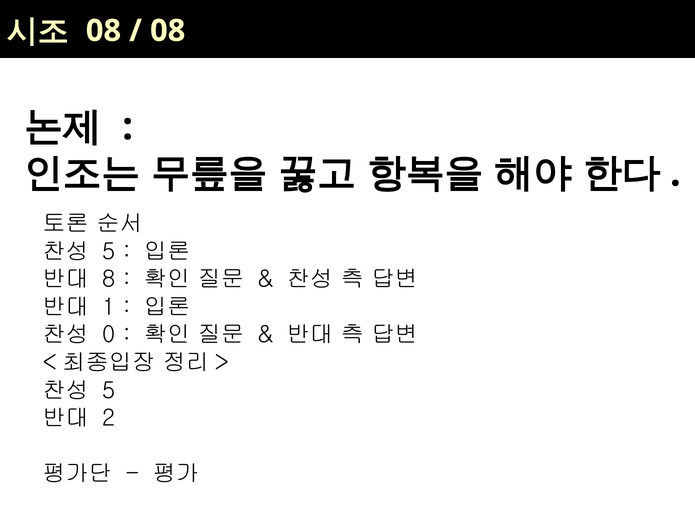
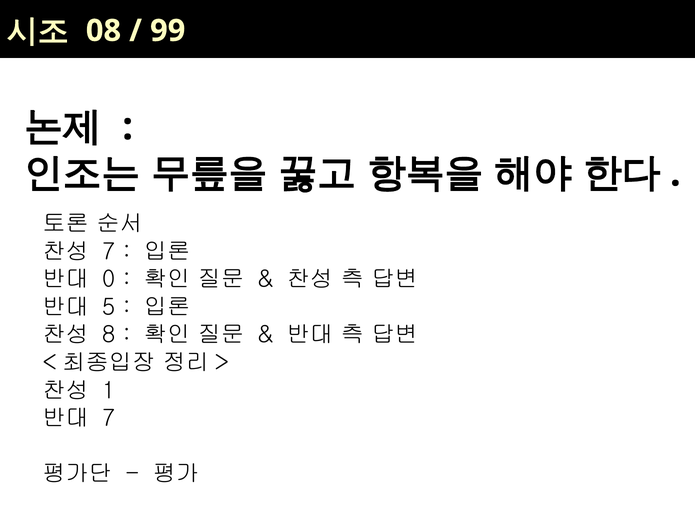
08: 08 -> 99 (168, 31)
5: 5 -> 7 (109, 252)
8: 8 -> 0 (109, 279)
1: 1 -> 5 (109, 307)
0: 0 -> 8 (109, 335)
5: 5 -> 1 (109, 391)
2: 2 -> 7 (109, 418)
